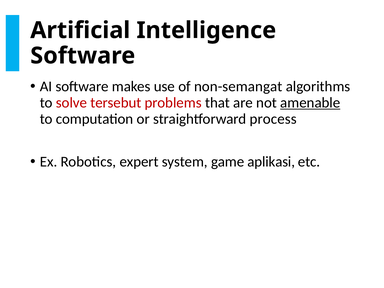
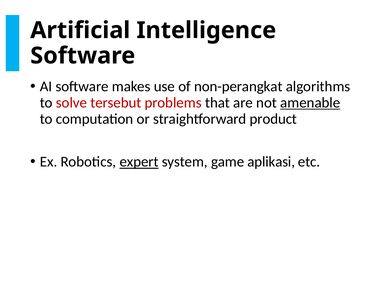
non-semangat: non-semangat -> non-perangkat (238, 87)
process: process -> product (273, 119)
expert underline: none -> present (139, 162)
